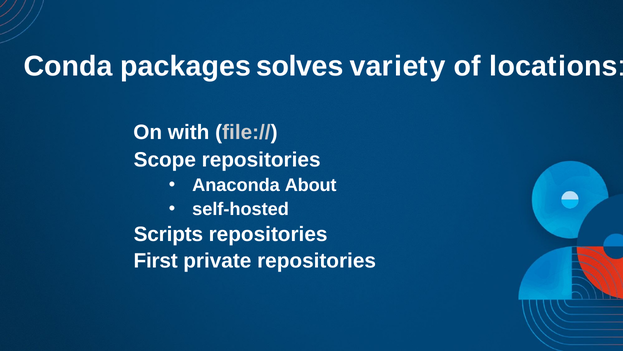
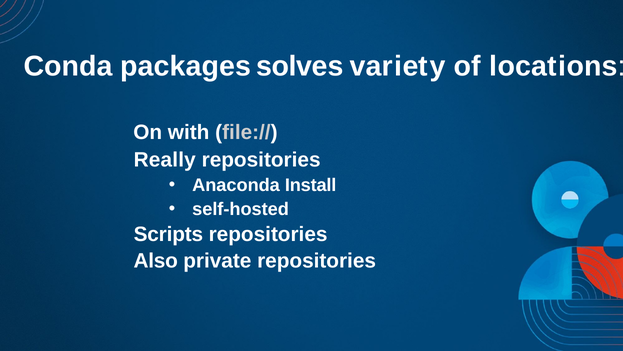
Scope: Scope -> Really (165, 160)
About: About -> Install (311, 185)
First: First -> Also (156, 261)
